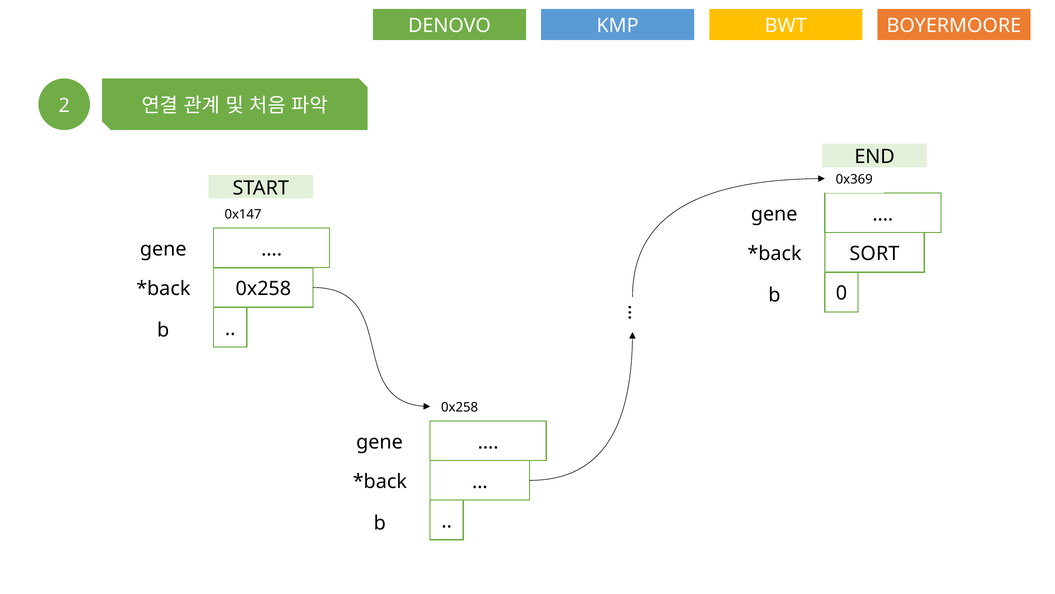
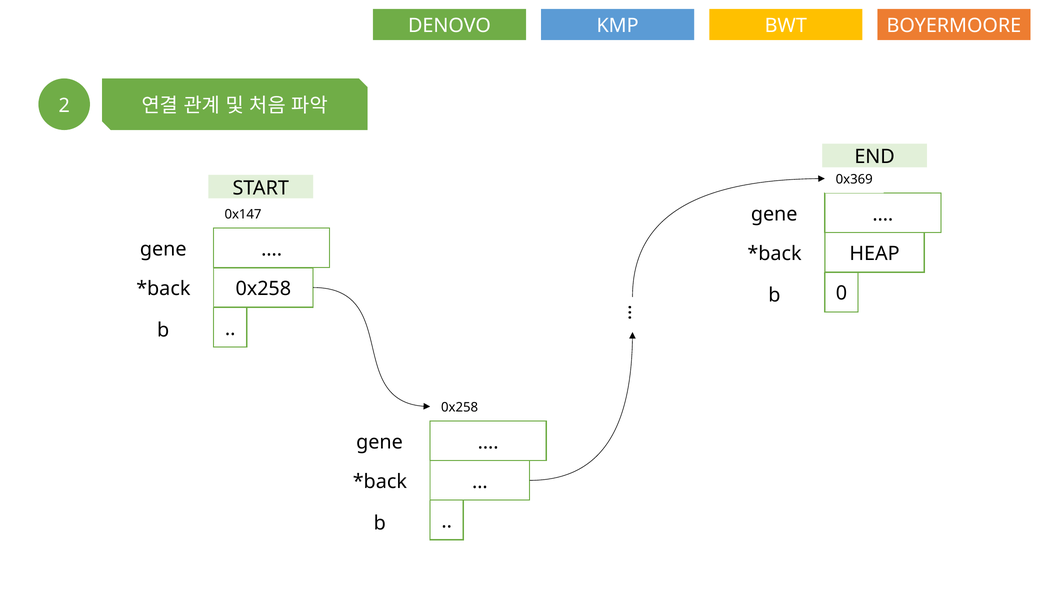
SORT: SORT -> HEAP (875, 254)
